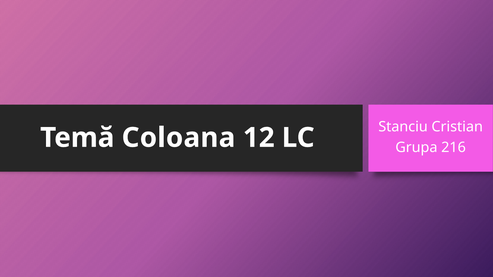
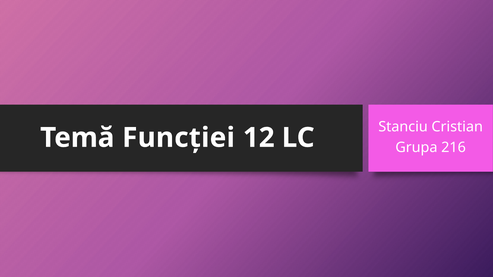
Coloana: Coloana -> Funcției (179, 138)
